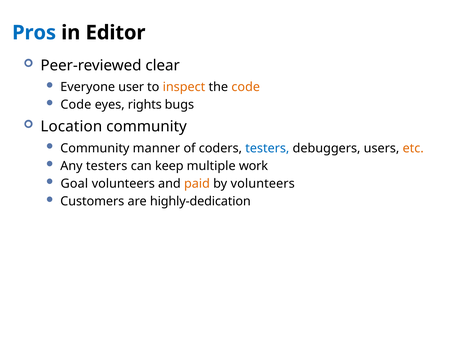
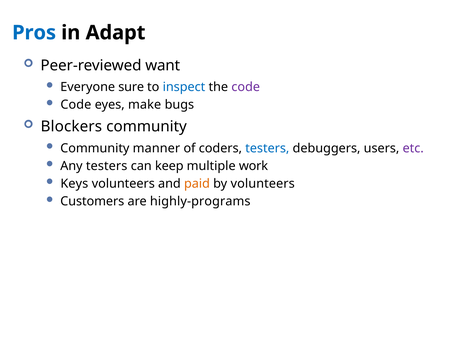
Editor: Editor -> Adapt (116, 33)
clear: clear -> want (163, 65)
user: user -> sure (131, 87)
inspect colour: orange -> blue (184, 87)
code colour: orange -> purple (246, 87)
rights: rights -> make (145, 105)
Location: Location -> Blockers (71, 126)
etc colour: orange -> purple (413, 148)
Goal: Goal -> Keys (74, 183)
highly-dedication: highly-dedication -> highly-programs (200, 201)
